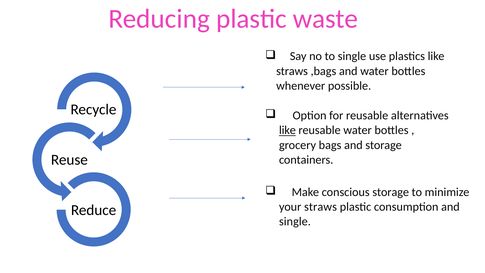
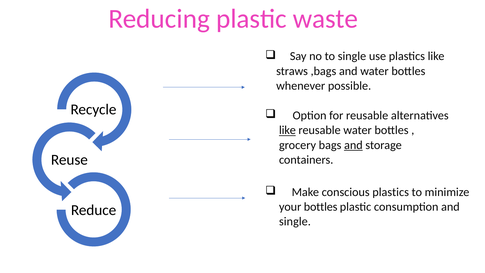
and underline: none -> present (353, 145)
conscious storage: storage -> plastics (391, 192)
your straws: straws -> bottles (321, 207)
